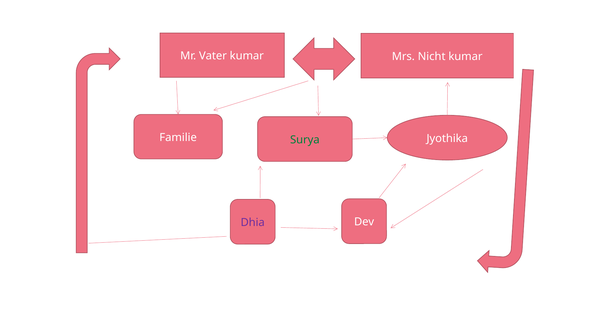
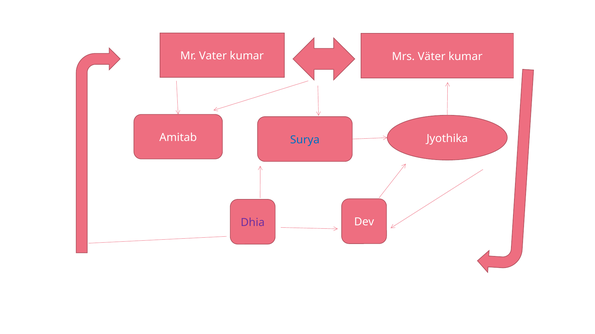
Nicht: Nicht -> Väter (432, 57)
Familie: Familie -> Amitab (178, 138)
Surya colour: green -> blue (305, 140)
